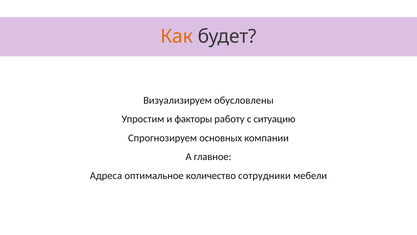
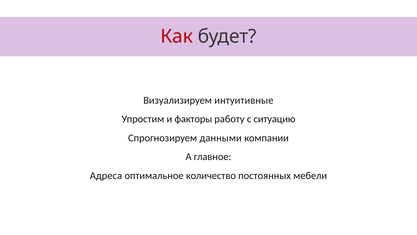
Как colour: orange -> red (177, 36)
обусловлены: обусловлены -> интуитивные (244, 100)
основных: основных -> данными (221, 138)
сотрудники: сотрудники -> постоянных (265, 175)
